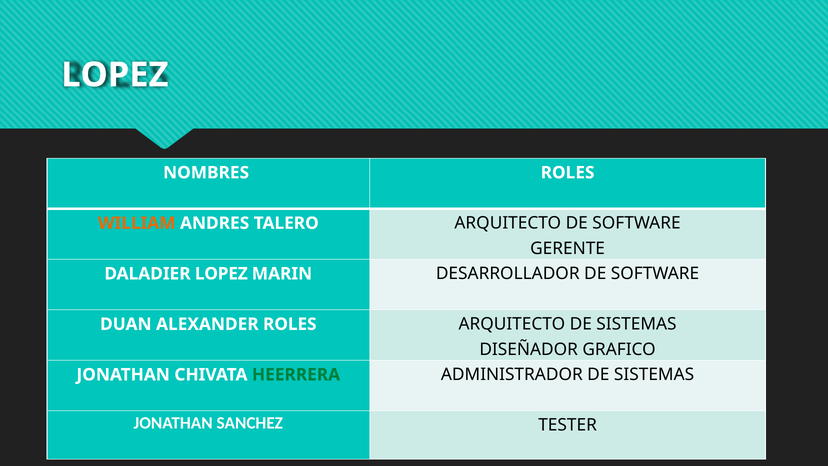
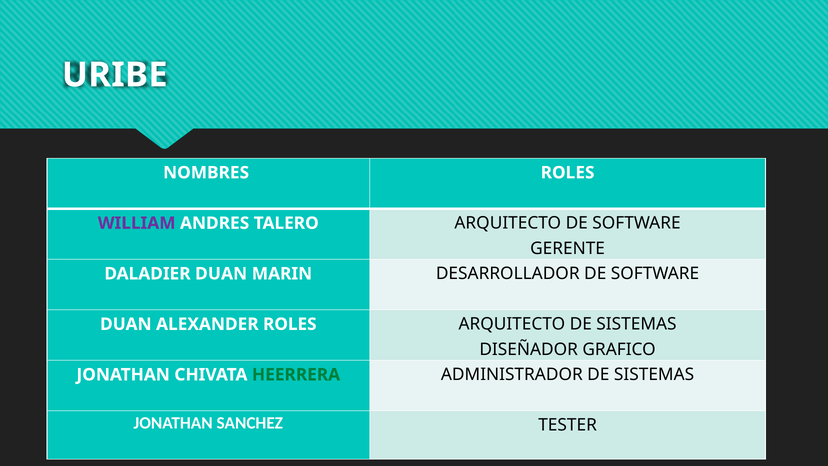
LOPEZ: LOPEZ -> URIBE (115, 75)
WILLIAM colour: orange -> purple (137, 223)
DALADIER LOPEZ: LOPEZ -> DUAN (221, 274)
